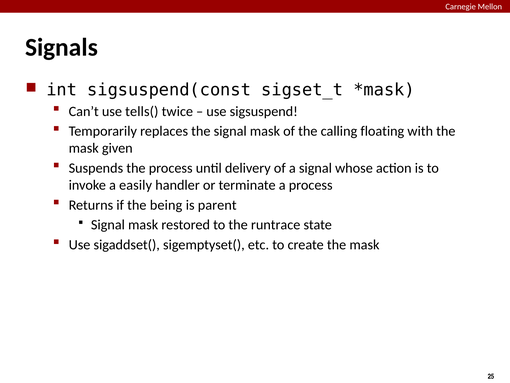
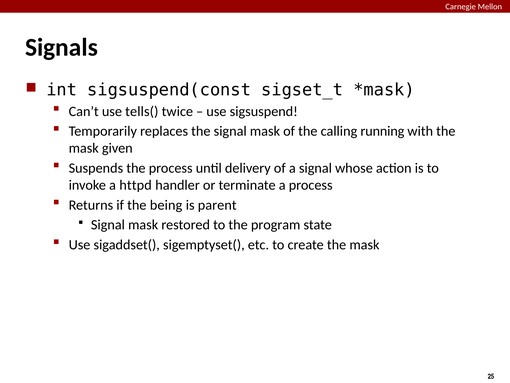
floating: floating -> running (382, 131)
easily: easily -> httpd (136, 185)
runtrace: runtrace -> program (276, 225)
